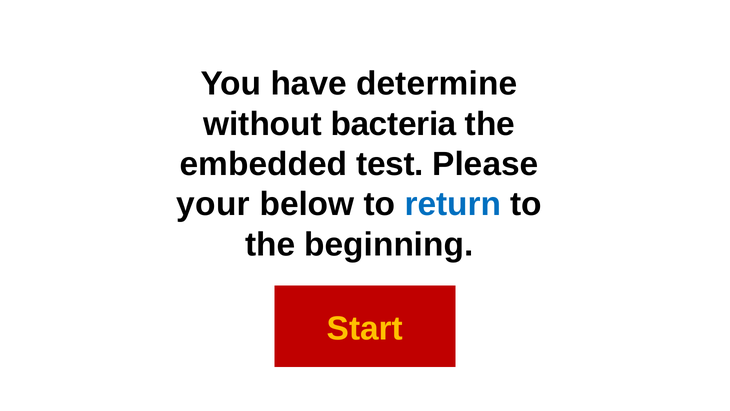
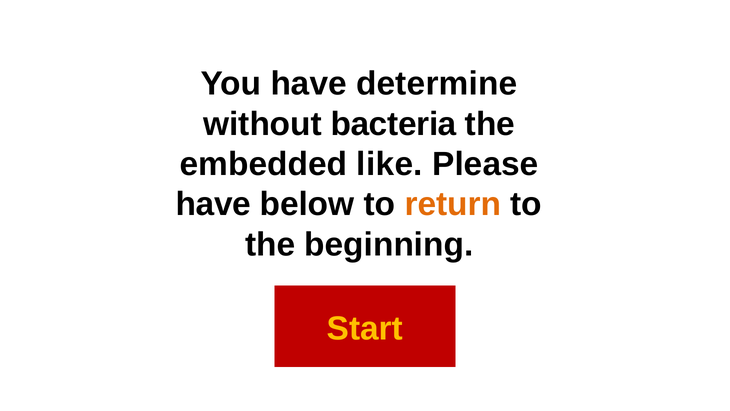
test: test -> like (390, 164)
your: your -> have (213, 204)
return colour: blue -> orange (453, 204)
